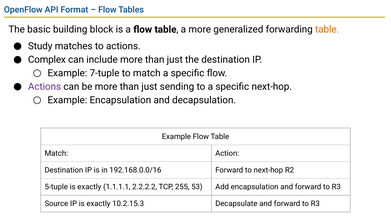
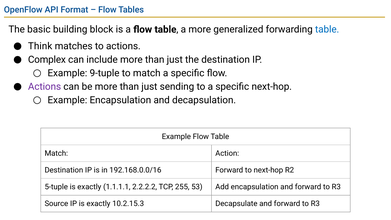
table colour: orange -> blue (327, 29)
Study: Study -> Think (40, 46)
7-tuple: 7-tuple -> 9-tuple (105, 73)
